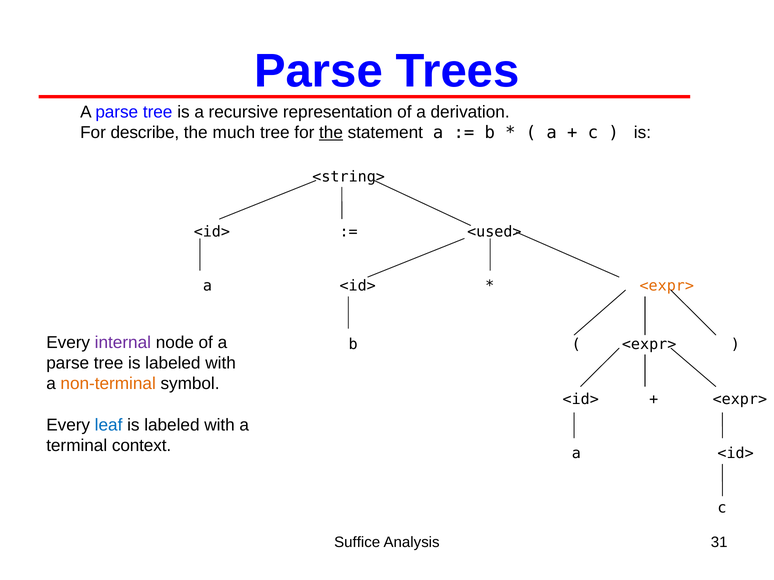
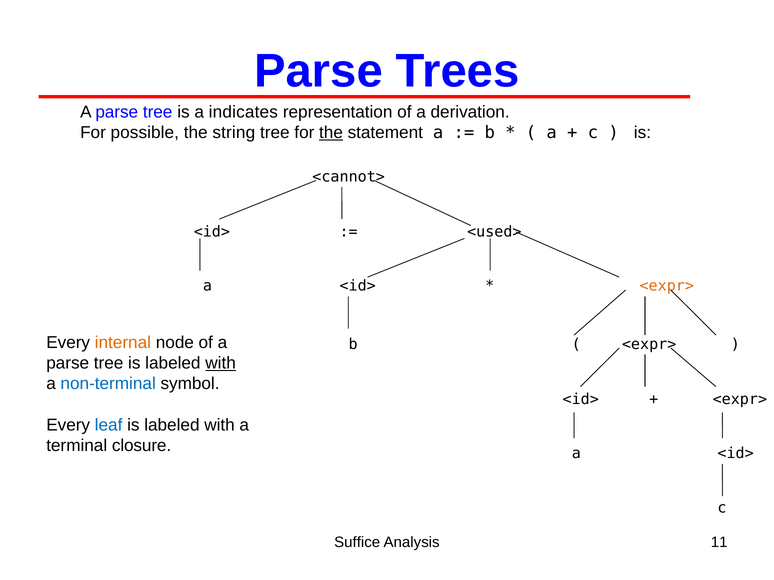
recursive: recursive -> indicates (243, 112)
describe: describe -> possible (145, 133)
much: much -> string (234, 133)
<string>: <string> -> <cannot> (349, 177)
internal colour: purple -> orange (123, 343)
with underline: none -> present (221, 364)
non-terminal colour: orange -> blue (108, 384)
context: context -> closure (142, 446)
31: 31 -> 11 (719, 543)
